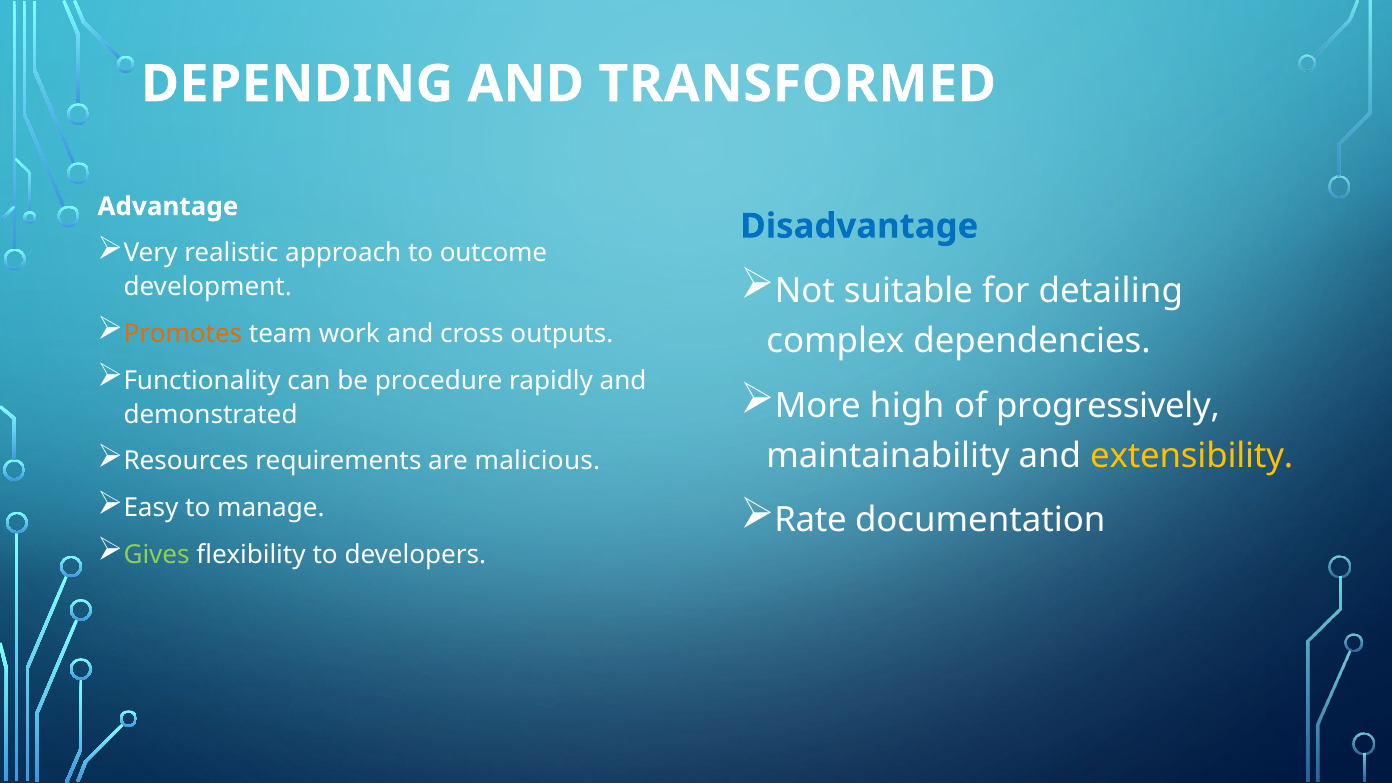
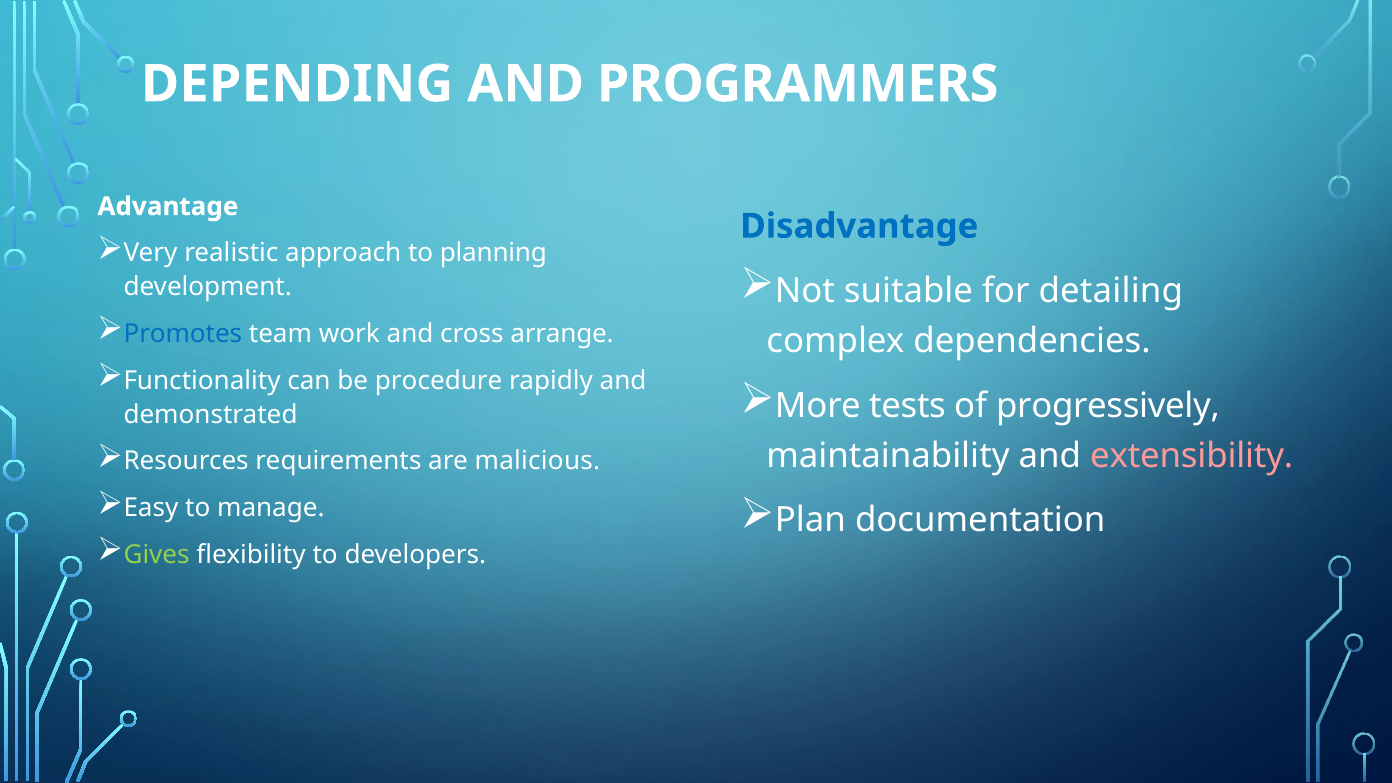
TRANSFORMED: TRANSFORMED -> PROGRAMMERS (798, 84)
outcome: outcome -> planning (493, 253)
Promotes colour: orange -> blue (183, 334)
outputs: outputs -> arrange (562, 334)
high: high -> tests (908, 406)
extensibility colour: yellow -> pink (1192, 456)
Rate: Rate -> Plan (810, 520)
